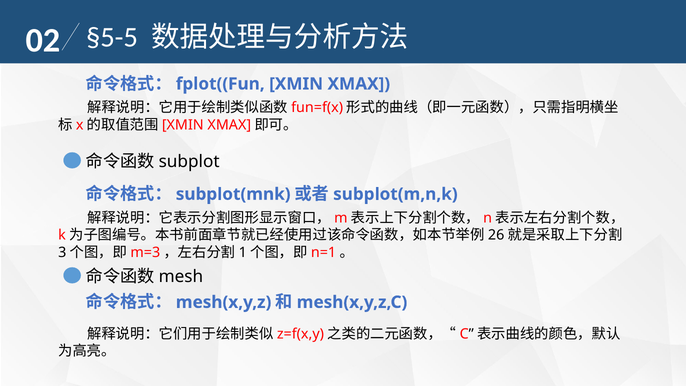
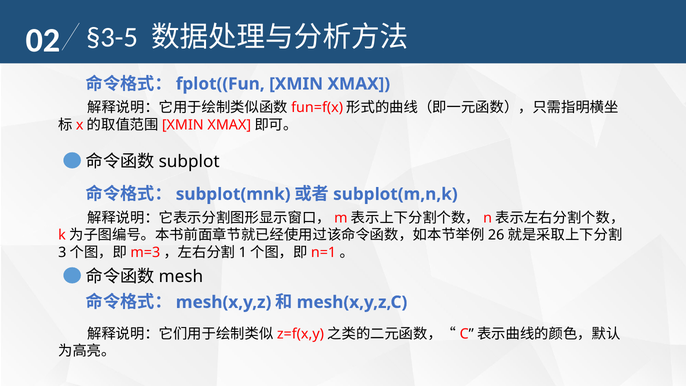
§5-5: §5-5 -> §3-5 (112, 37)
